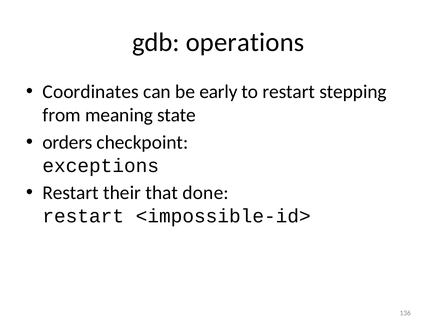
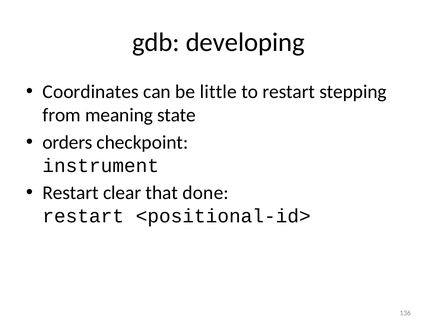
operations: operations -> developing (245, 42)
early: early -> little (218, 92)
exceptions: exceptions -> instrument (101, 165)
their: their -> clear (122, 193)
<impossible-id>: <impossible-id> -> <positional-id> (223, 216)
